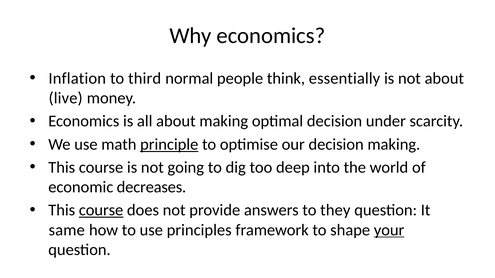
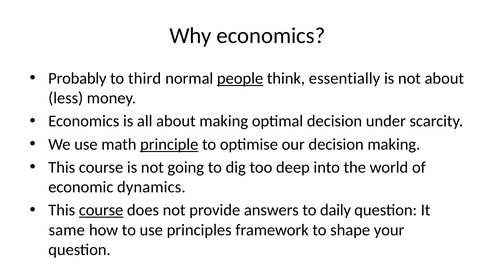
Inflation: Inflation -> Probably (77, 79)
people underline: none -> present (240, 79)
live: live -> less (66, 98)
decreases: decreases -> dynamics (151, 187)
they: they -> daily (335, 210)
your underline: present -> none (389, 230)
